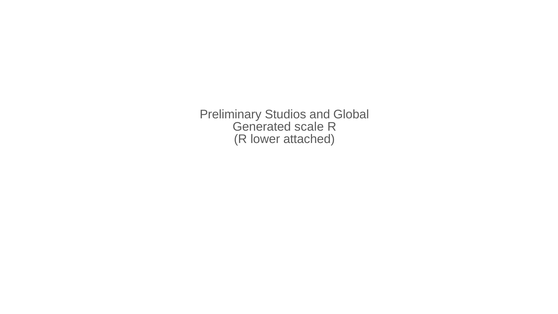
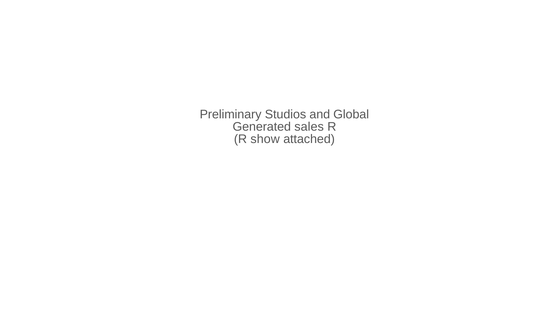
scale: scale -> sales (309, 127)
lower: lower -> show (265, 139)
